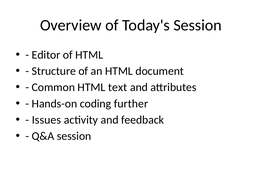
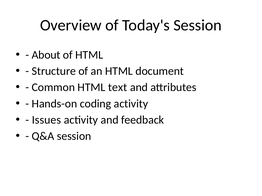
Editor: Editor -> About (46, 55)
coding further: further -> activity (131, 104)
